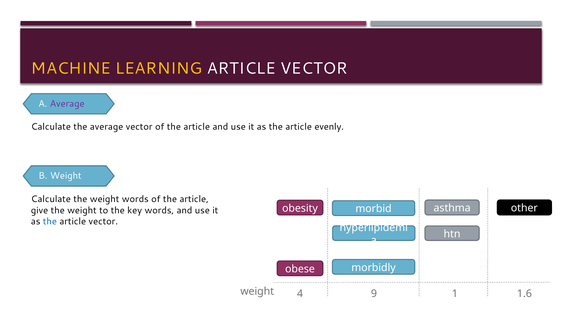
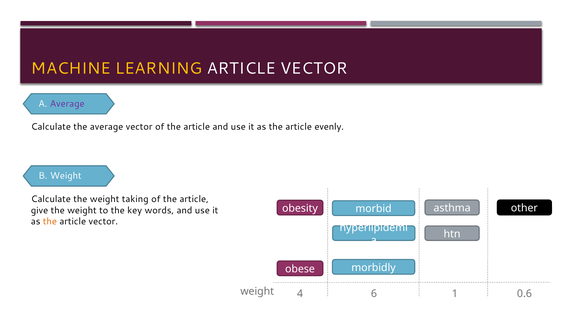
weight words: words -> taking (135, 199)
the colour: blue -> orange (50, 222)
1.6: 1.6 -> 0.6 (524, 294)
9: 9 -> 6 (374, 294)
